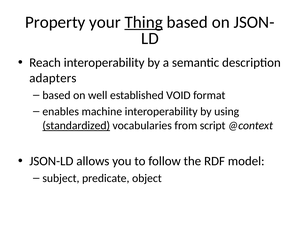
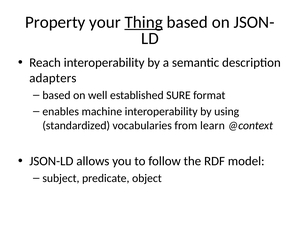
VOID: VOID -> SURE (178, 95)
standardized underline: present -> none (76, 126)
script: script -> learn (213, 126)
